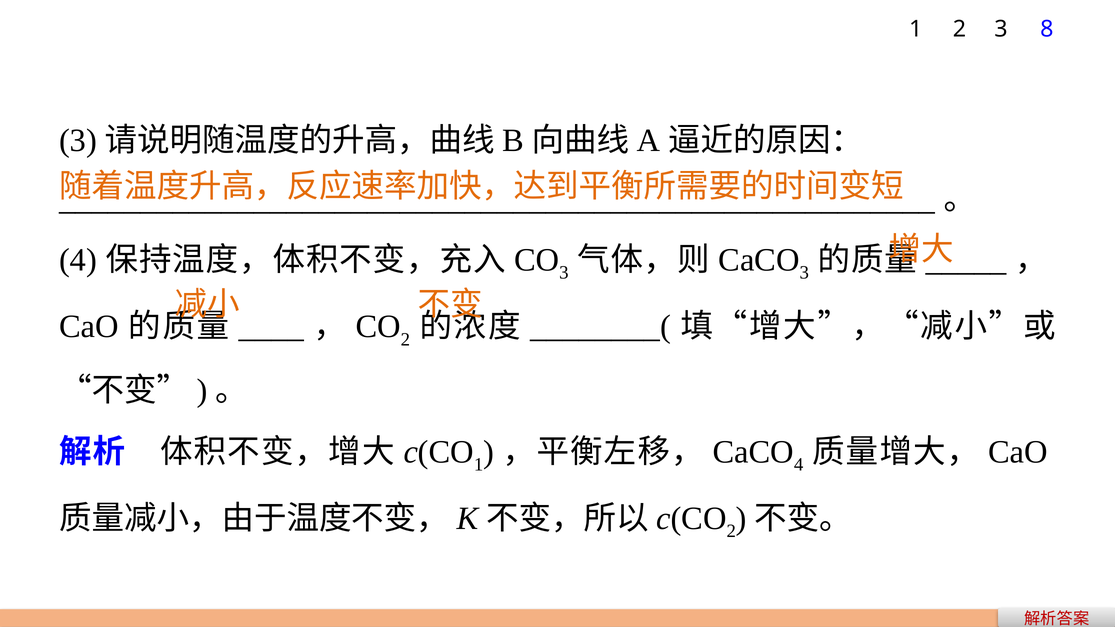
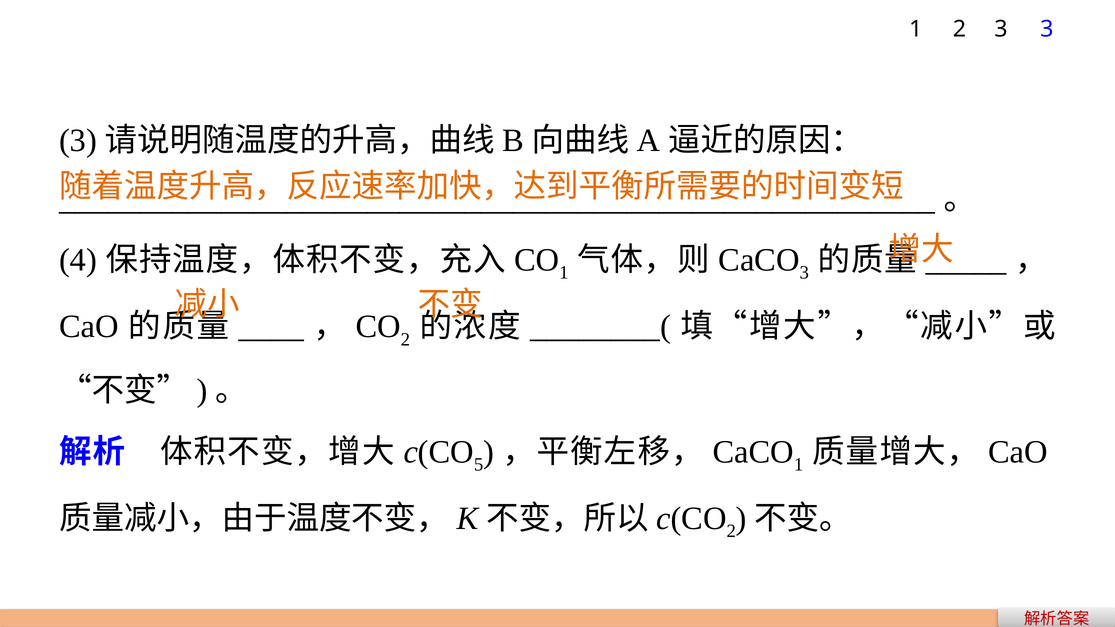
3 8: 8 -> 3 (1047, 29)
3: 3 -> 1 (564, 273)
1: 1 -> 5 (479, 465)
4: 4 -> 1 (799, 465)
